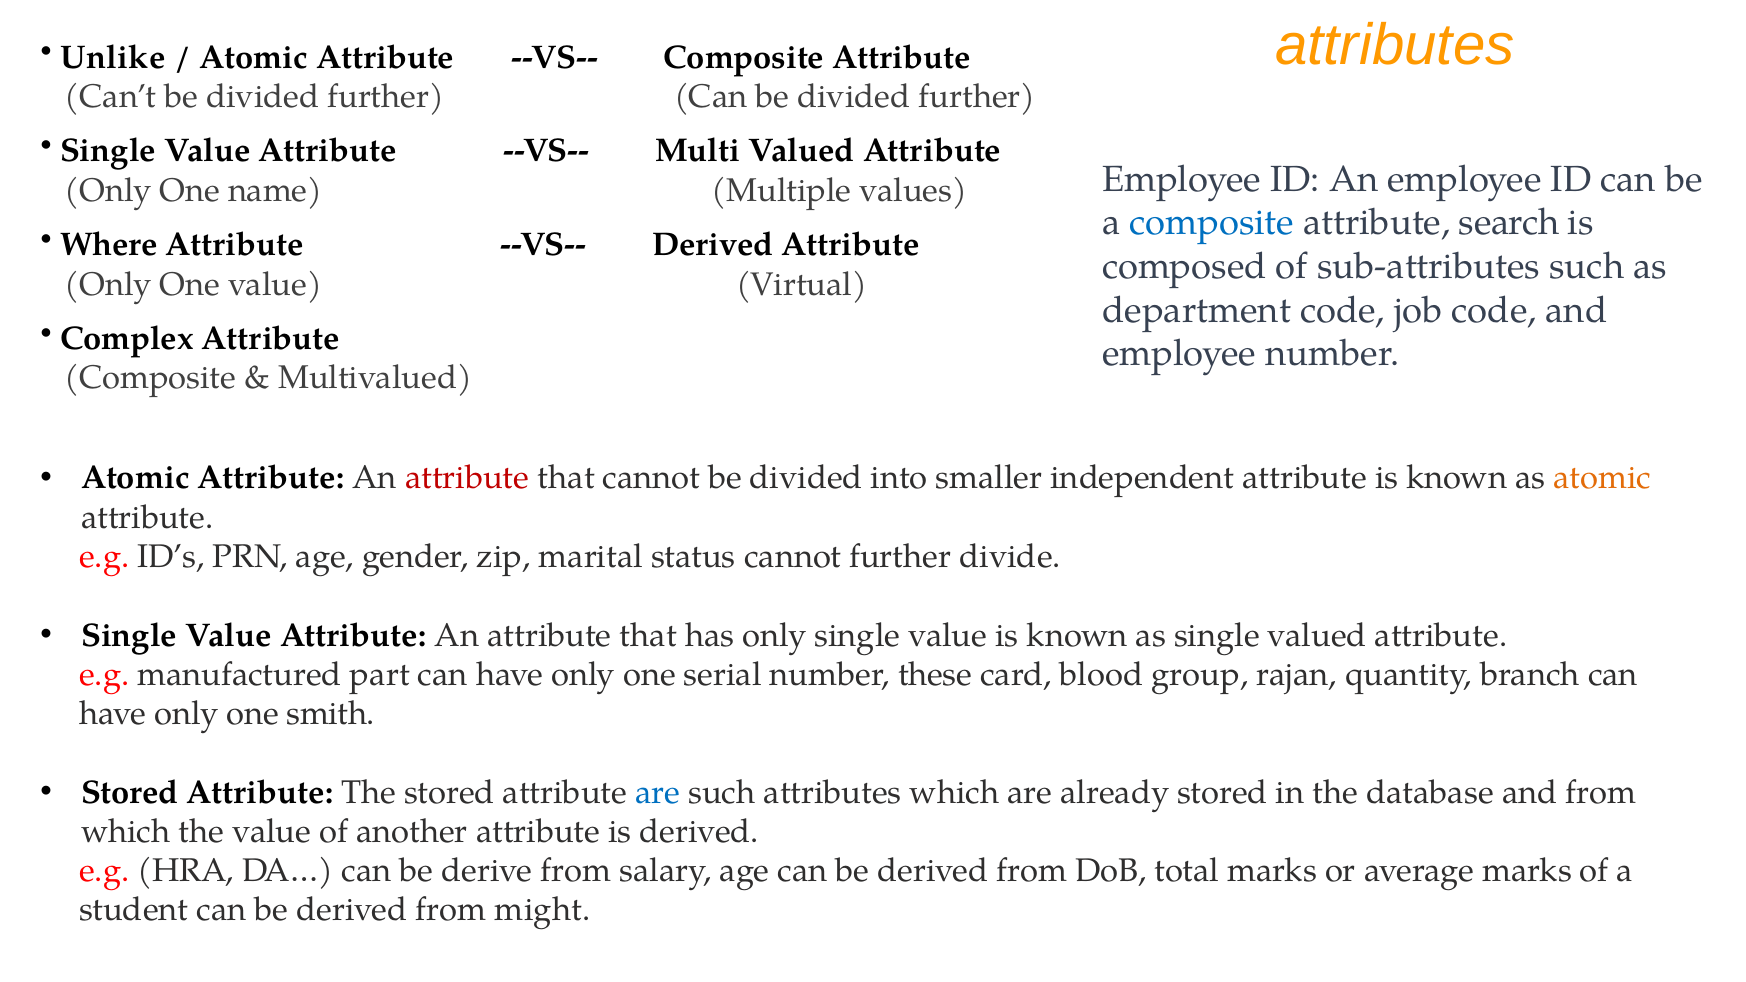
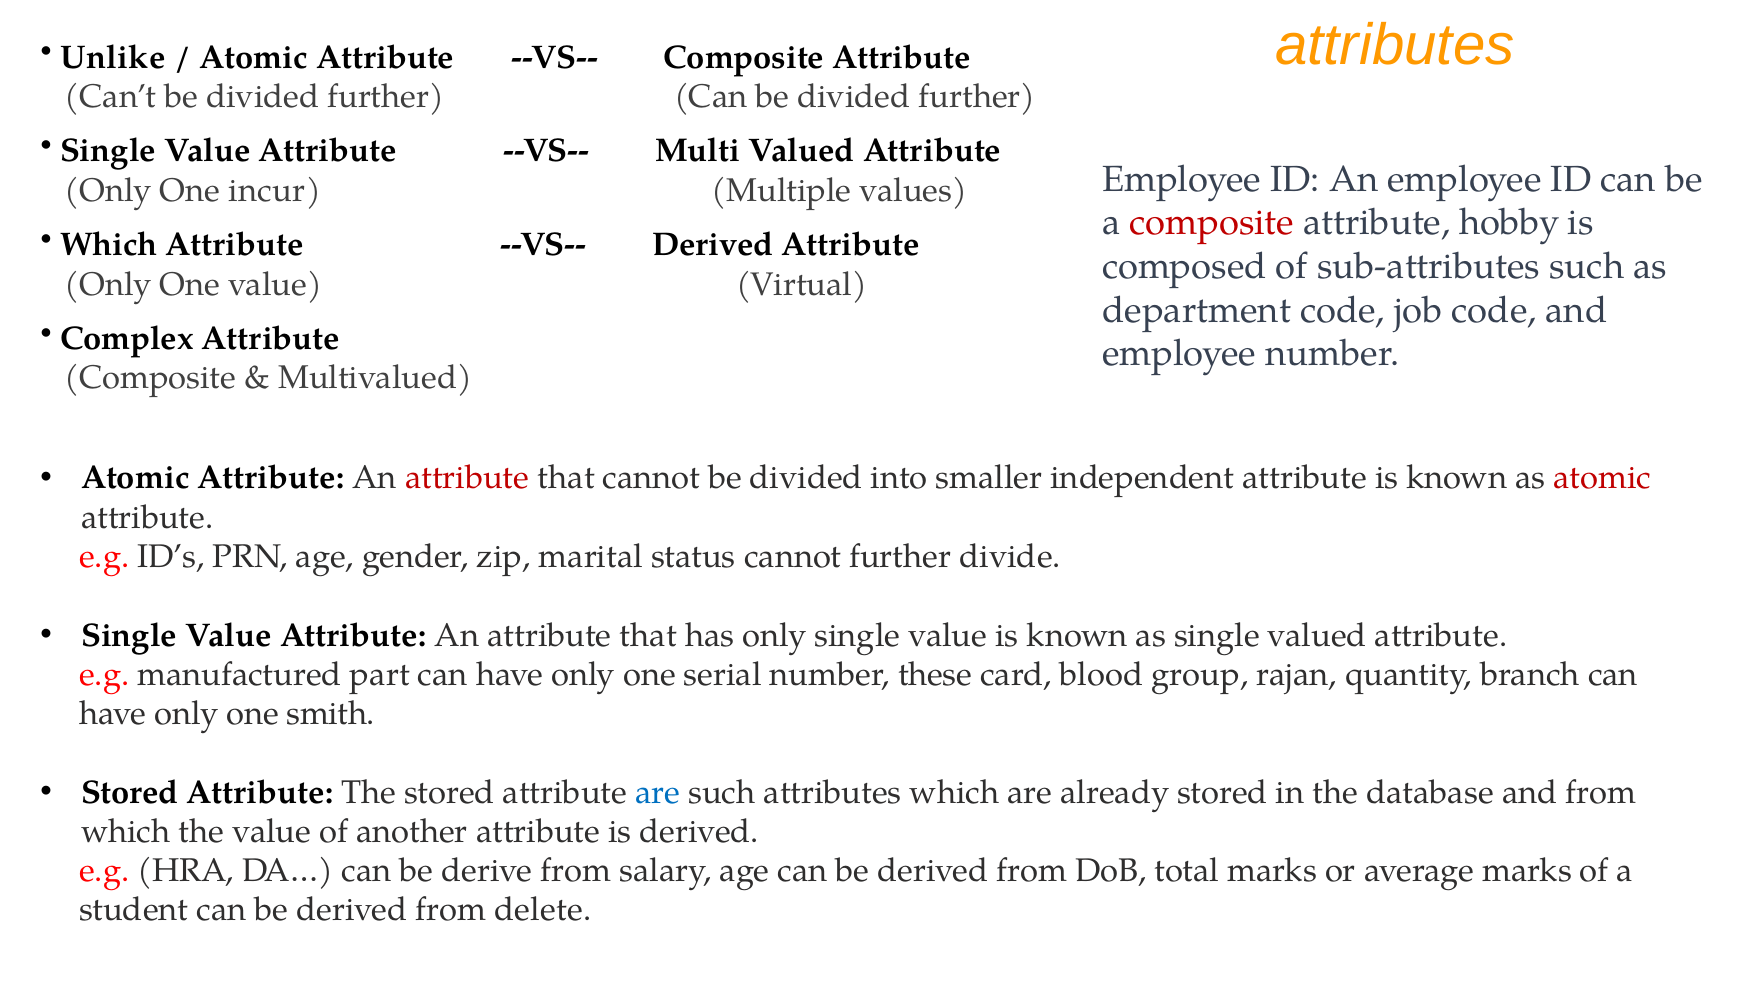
name: name -> incur (275, 190)
composite colour: blue -> red (1212, 223)
search: search -> hobby (1509, 223)
Where: Where -> Which (109, 245)
atomic colour: orange -> red (1602, 478)
might: might -> delete (543, 910)
